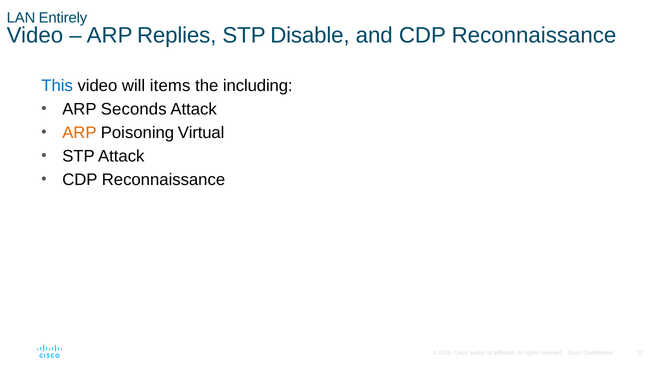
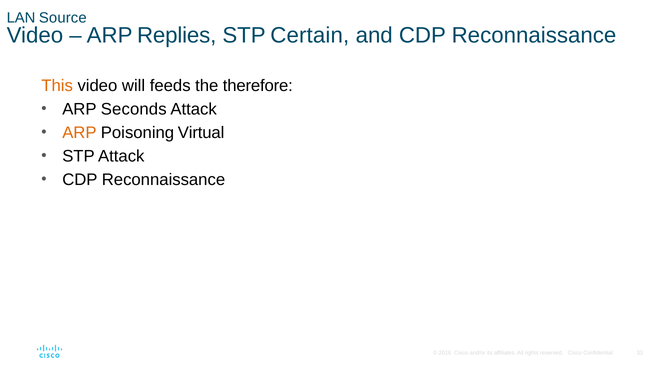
Entirely: Entirely -> Source (63, 18)
Disable: Disable -> Certain (310, 35)
This colour: blue -> orange (57, 86)
items: items -> feeds (170, 86)
including: including -> therefore (258, 86)
